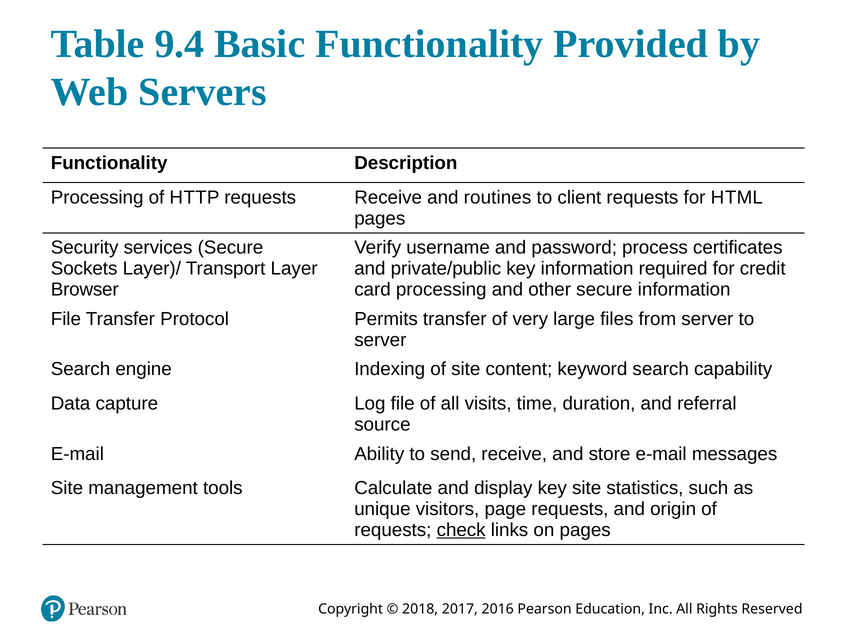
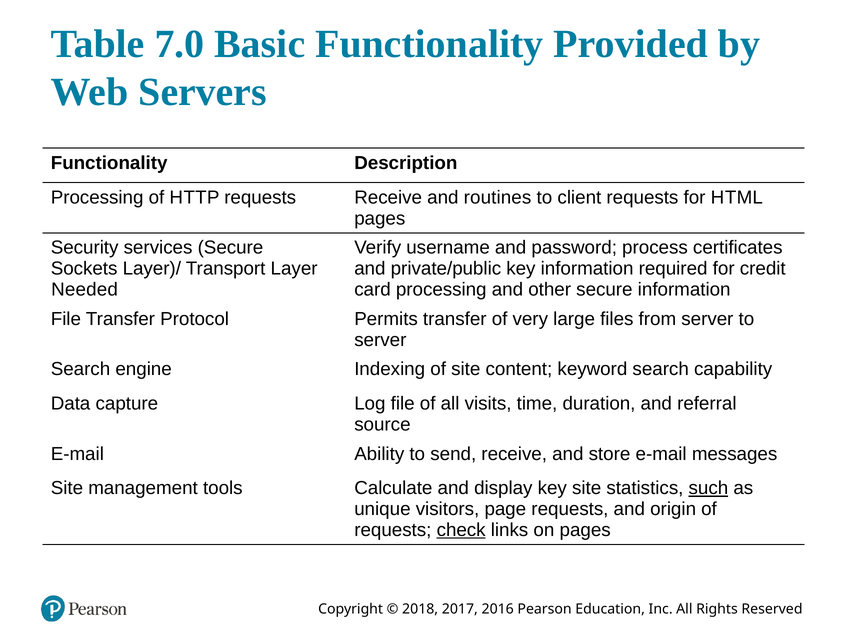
9.4: 9.4 -> 7.0 (179, 44)
Browser: Browser -> Needed (85, 290)
such underline: none -> present (708, 488)
